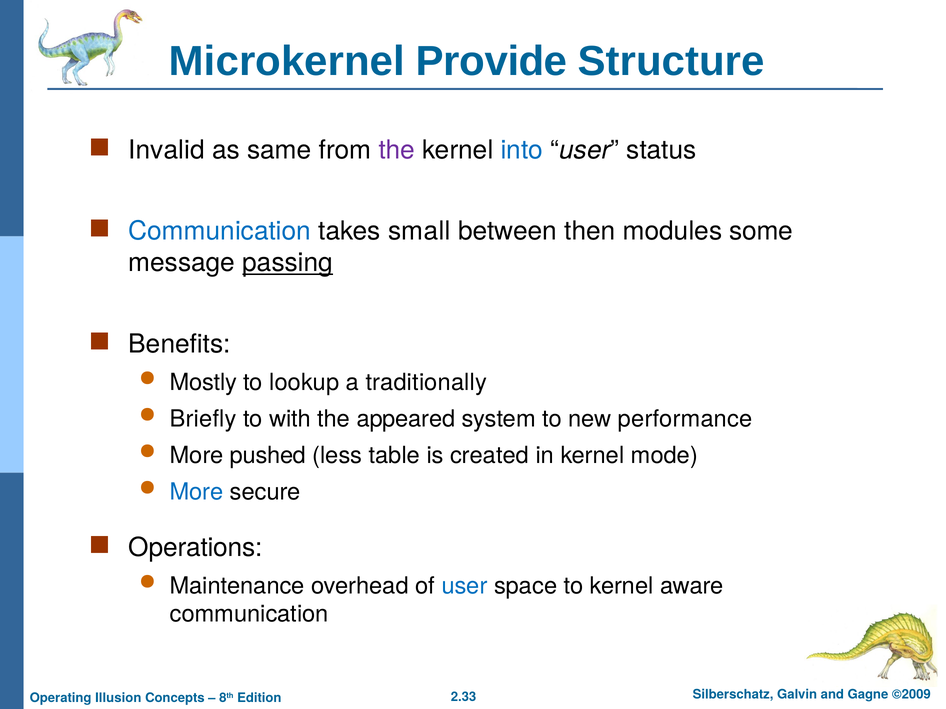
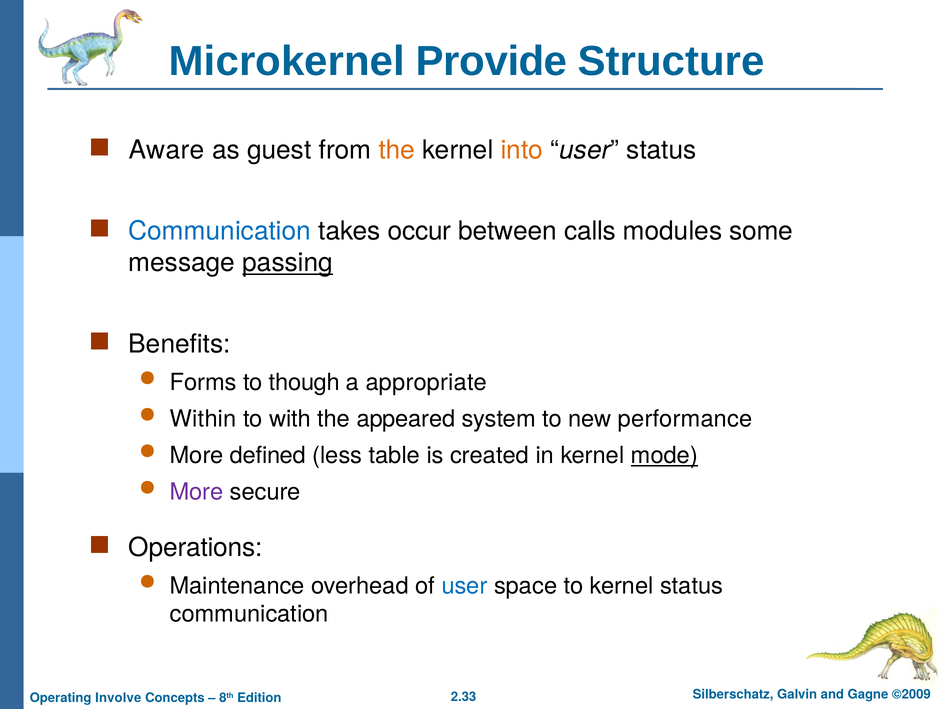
Invalid: Invalid -> Aware (166, 150)
same: same -> guest (279, 150)
the colour: purple -> orange (397, 150)
into colour: blue -> orange (522, 150)
small: small -> occur (420, 231)
then: then -> calls (590, 231)
Mostly: Mostly -> Forms (203, 383)
lookup: lookup -> though (304, 383)
traditionally: traditionally -> appropriate (426, 383)
Briefly: Briefly -> Within (203, 419)
pushed: pushed -> defined (268, 456)
mode underline: none -> present (664, 456)
More colour: blue -> purple (197, 492)
kernel aware: aware -> status (692, 586)
Illusion: Illusion -> Involve (118, 698)
